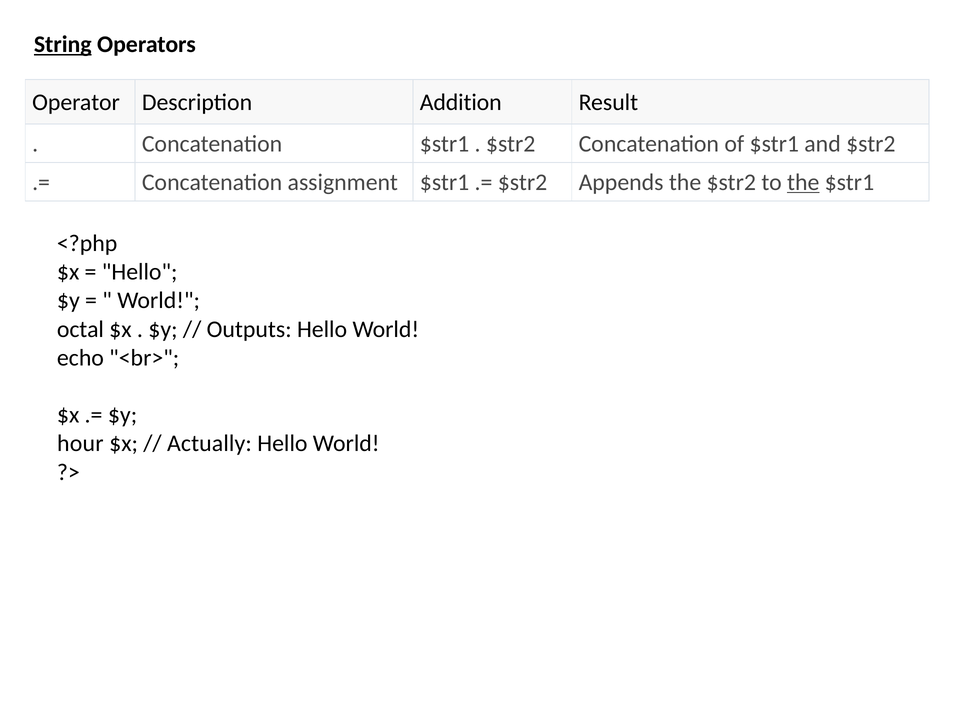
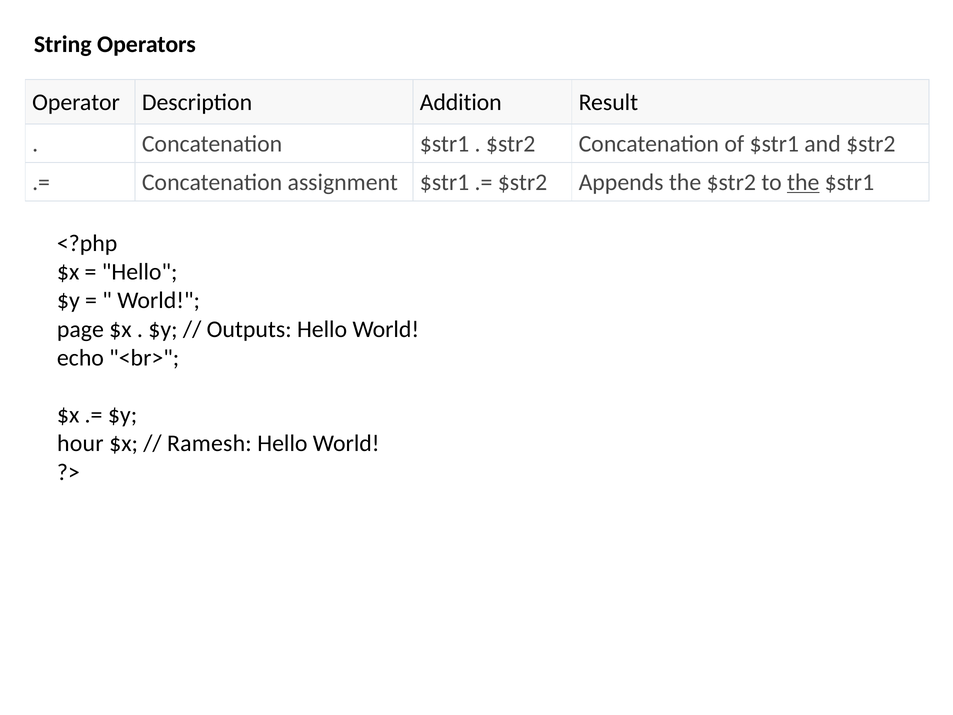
String underline: present -> none (63, 44)
octal: octal -> page (80, 329)
Actually: Actually -> Ramesh (209, 443)
